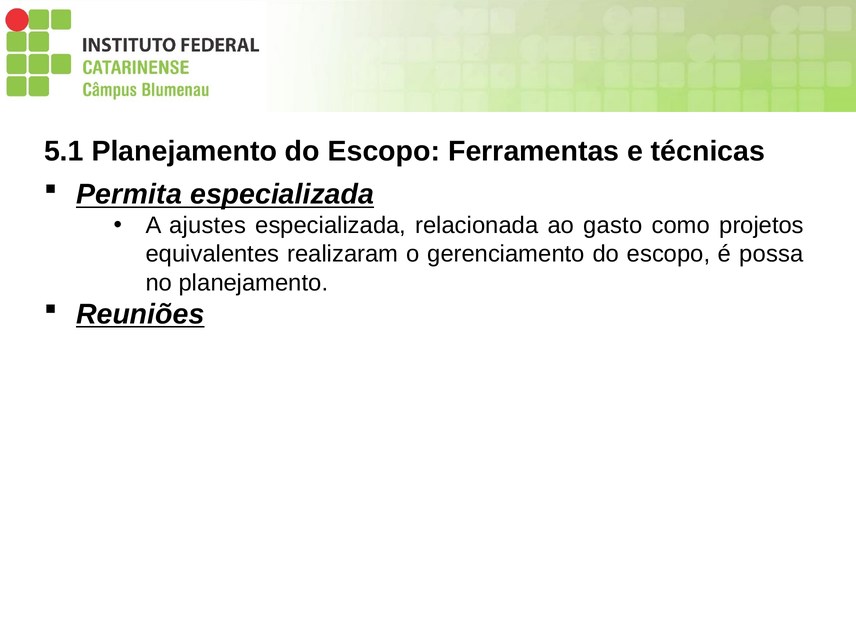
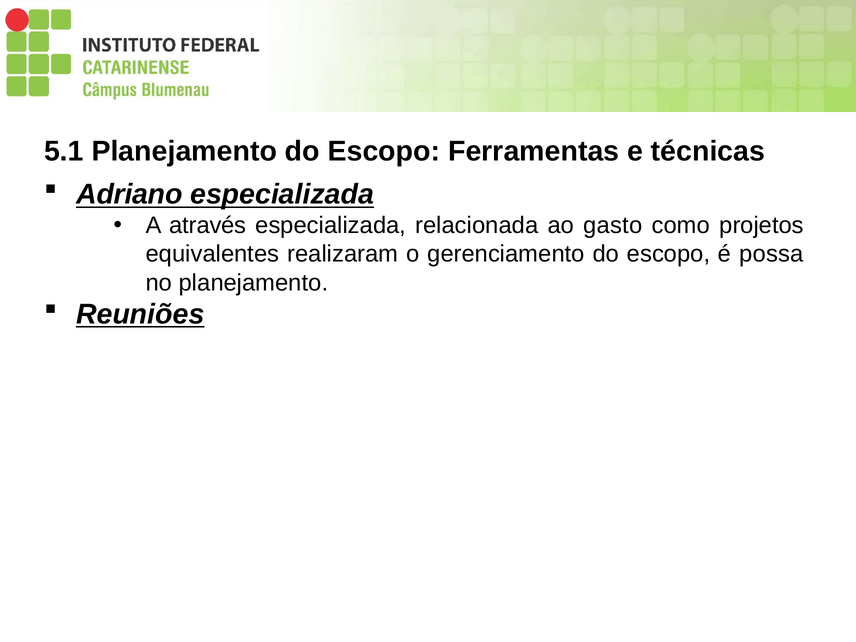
Permita: Permita -> Adriano (129, 195)
ajustes: ajustes -> através (208, 226)
